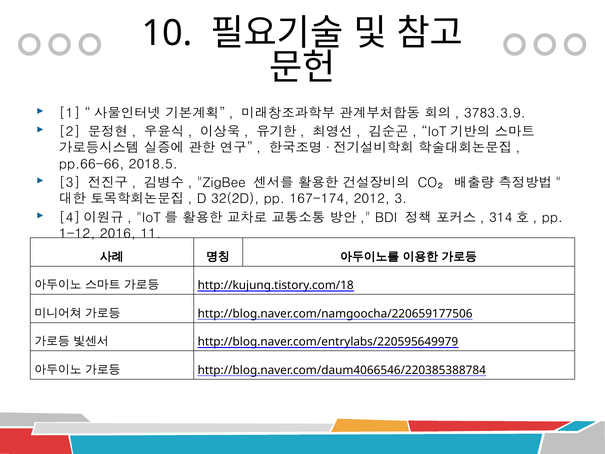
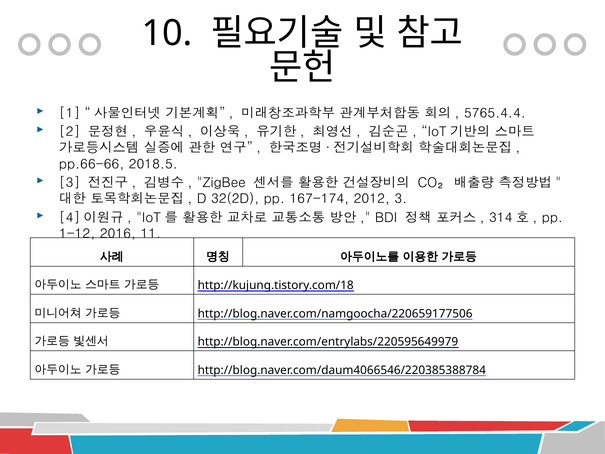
3783.3.9: 3783.3.9 -> 5765.4.4 (495, 113)
